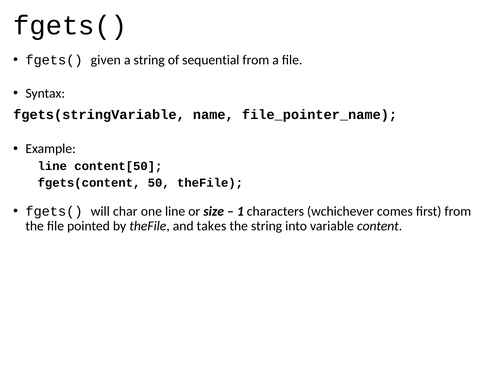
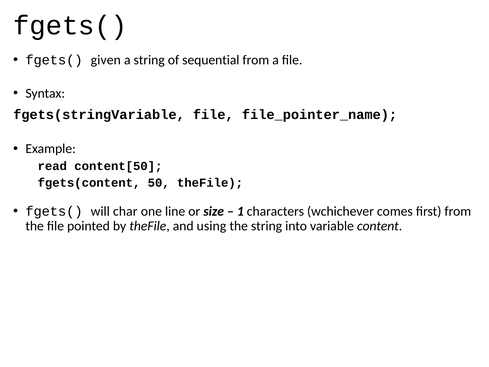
fgets(stringVariable name: name -> file (213, 115)
line: line -> read (52, 166)
takes: takes -> using (211, 226)
